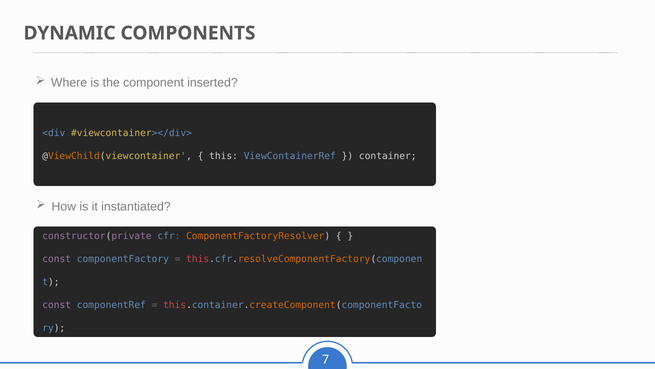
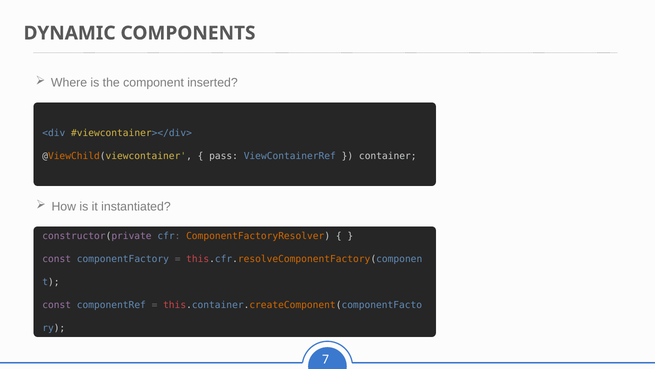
this: this -> pass (224, 156)
